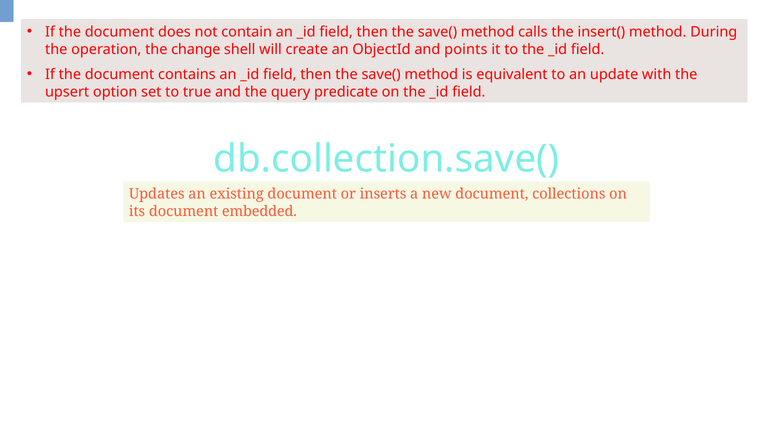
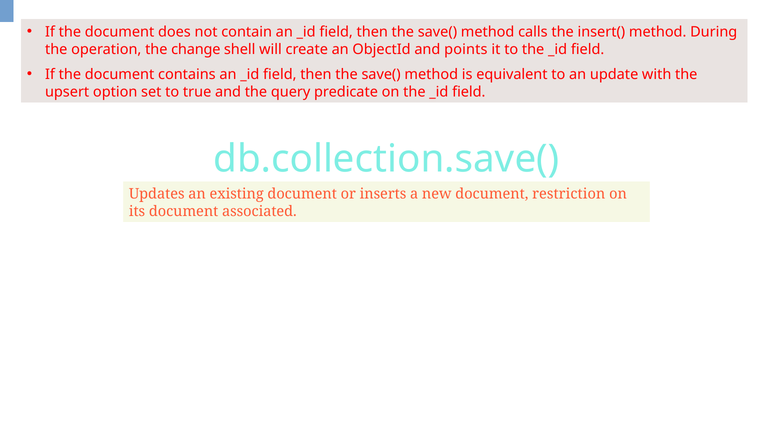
collections: collections -> restriction (569, 194)
embedded: embedded -> associated (259, 211)
